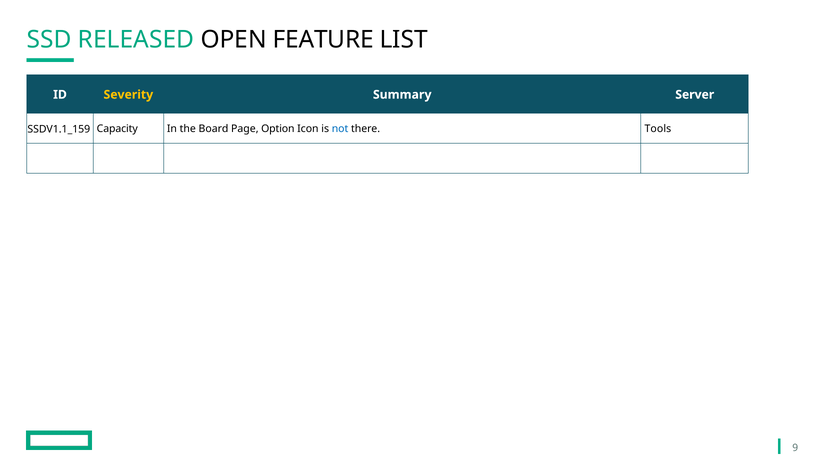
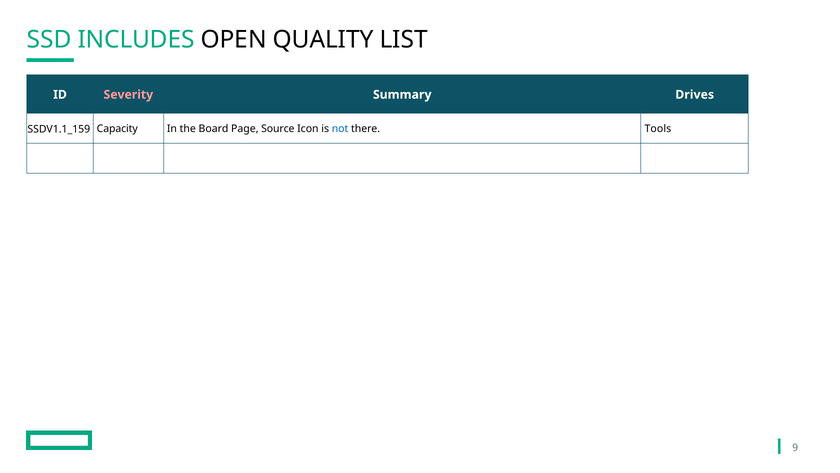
RELEASED: RELEASED -> INCLUDES (136, 40)
FEATURE: FEATURE -> QUALITY (323, 40)
Severity colour: yellow -> pink (128, 95)
Server: Server -> Drives (695, 95)
Option: Option -> Source (278, 129)
